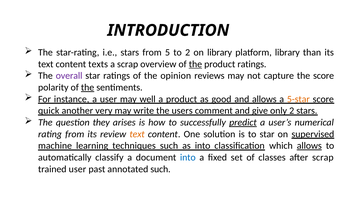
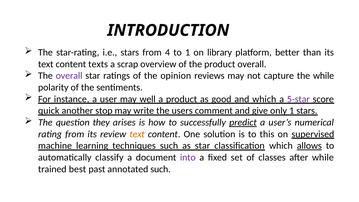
5: 5 -> 4 (167, 52)
to 2: 2 -> 1 (188, 52)
platform library: library -> better (287, 52)
the underline: present -> none (195, 64)
product ratings: ratings -> overall (252, 64)
the score: score -> while (324, 76)
the underline: present -> none (88, 87)
and allows: allows -> which (264, 99)
5-star colour: orange -> purple (298, 99)
very: very -> stop (104, 111)
only 2: 2 -> 1 (292, 111)
to star: star -> this (267, 134)
as into: into -> star (203, 146)
into colour: blue -> purple (188, 157)
after scrap: scrap -> while (323, 157)
trained user: user -> best (77, 169)
